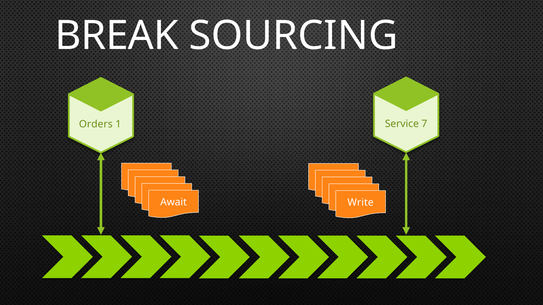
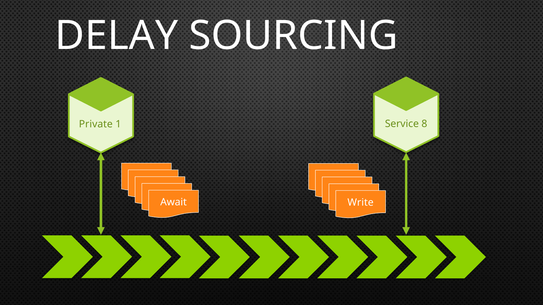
BREAK: BREAK -> DELAY (117, 36)
7: 7 -> 8 (424, 124)
Orders: Orders -> Private (96, 124)
